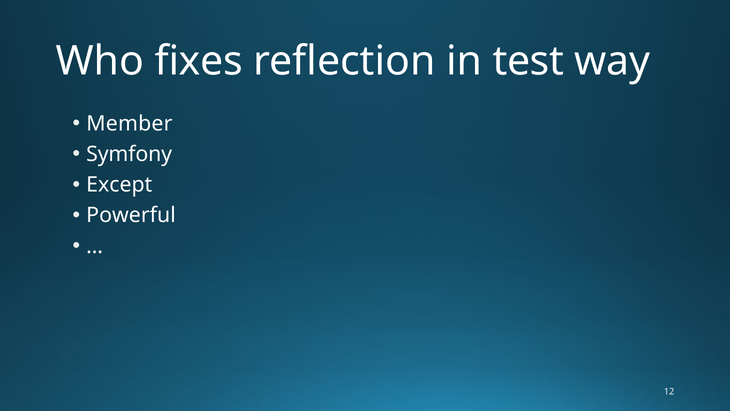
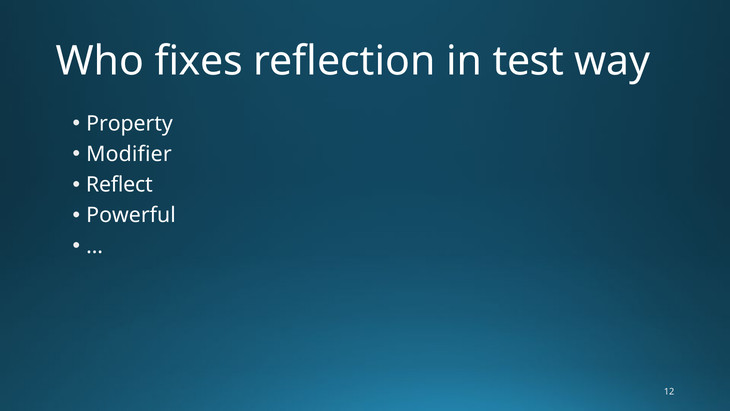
Member: Member -> Property (130, 123)
Symfony: Symfony -> Modifier (129, 154)
Except: Except -> Reflect (119, 185)
